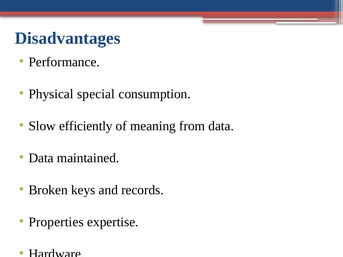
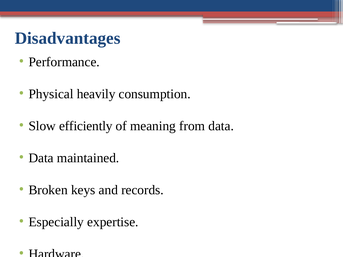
special: special -> heavily (96, 94)
Properties: Properties -> Especially (56, 222)
